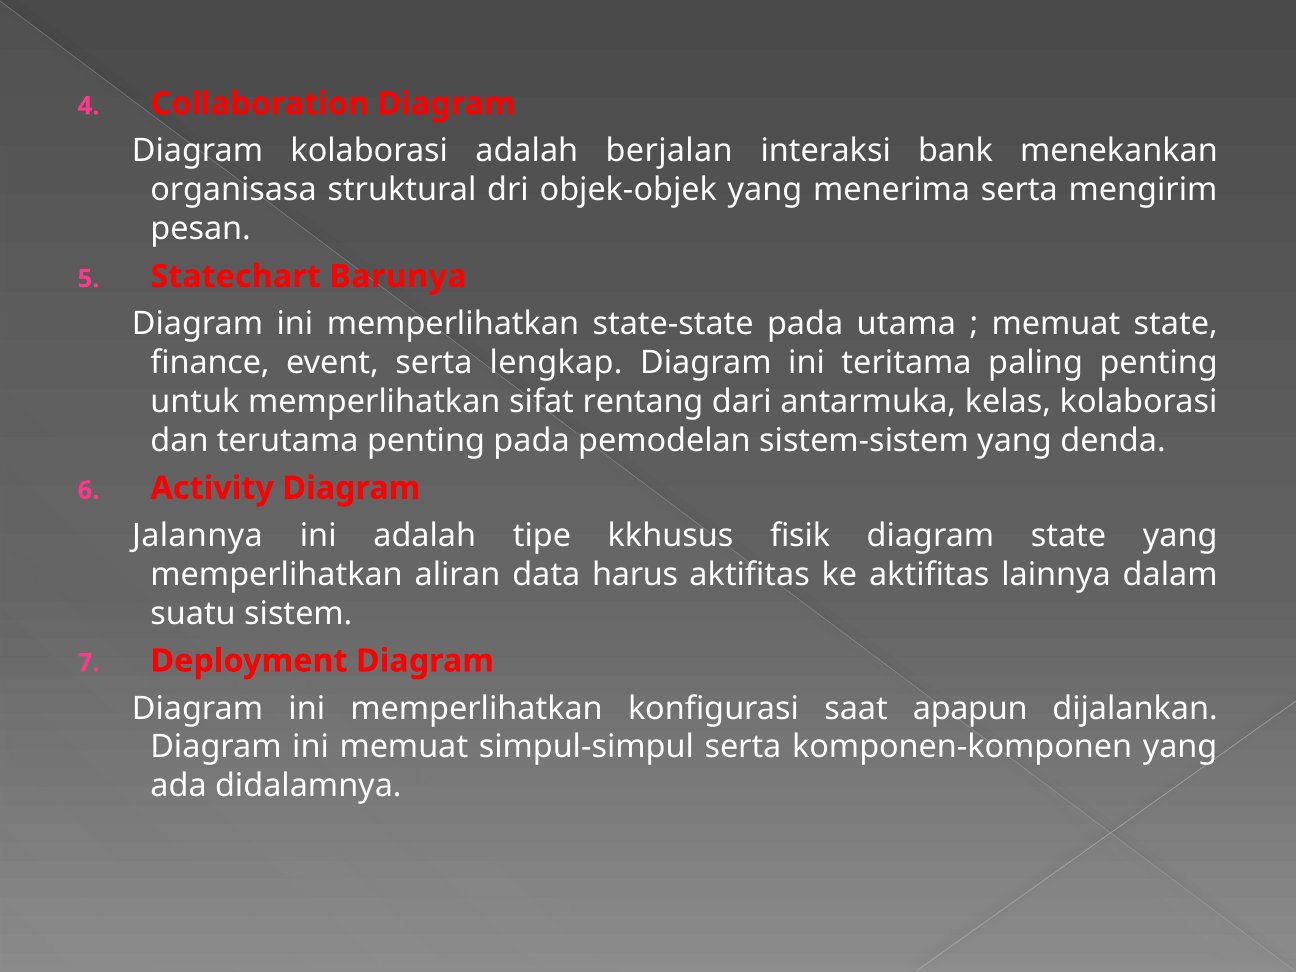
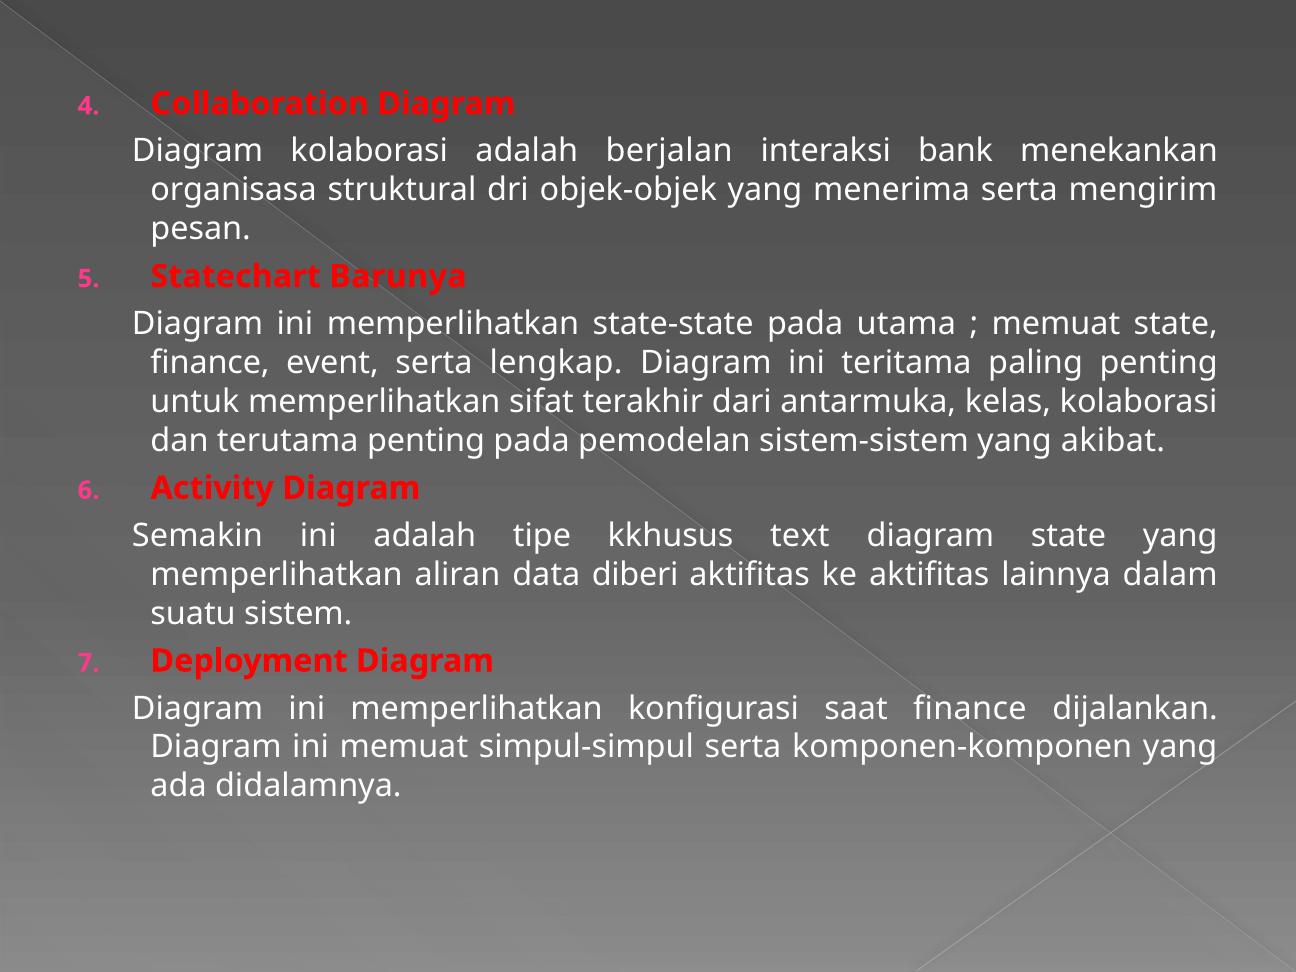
rentang: rentang -> terakhir (643, 402)
denda: denda -> akibat (1113, 441)
Jalannya: Jalannya -> Semakin (197, 536)
fisik: fisik -> text (800, 536)
harus: harus -> diberi (635, 574)
saat apapun: apapun -> finance (970, 708)
